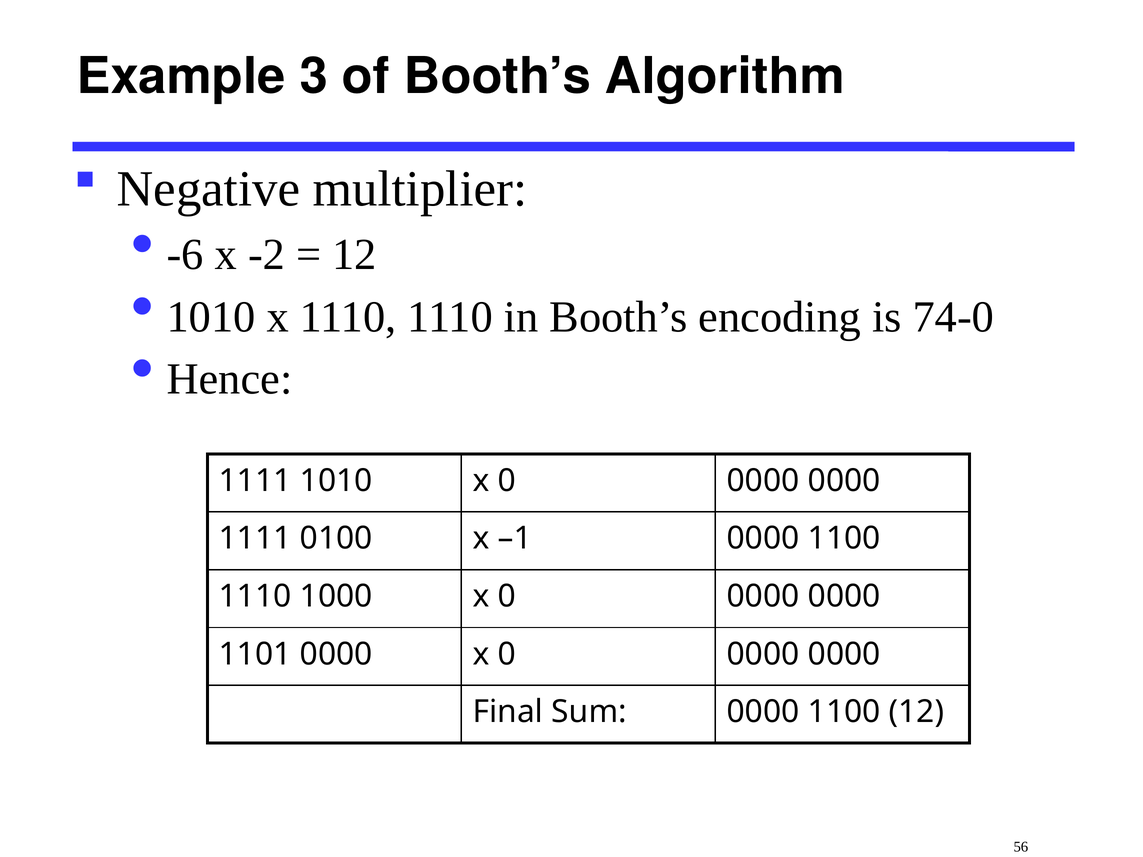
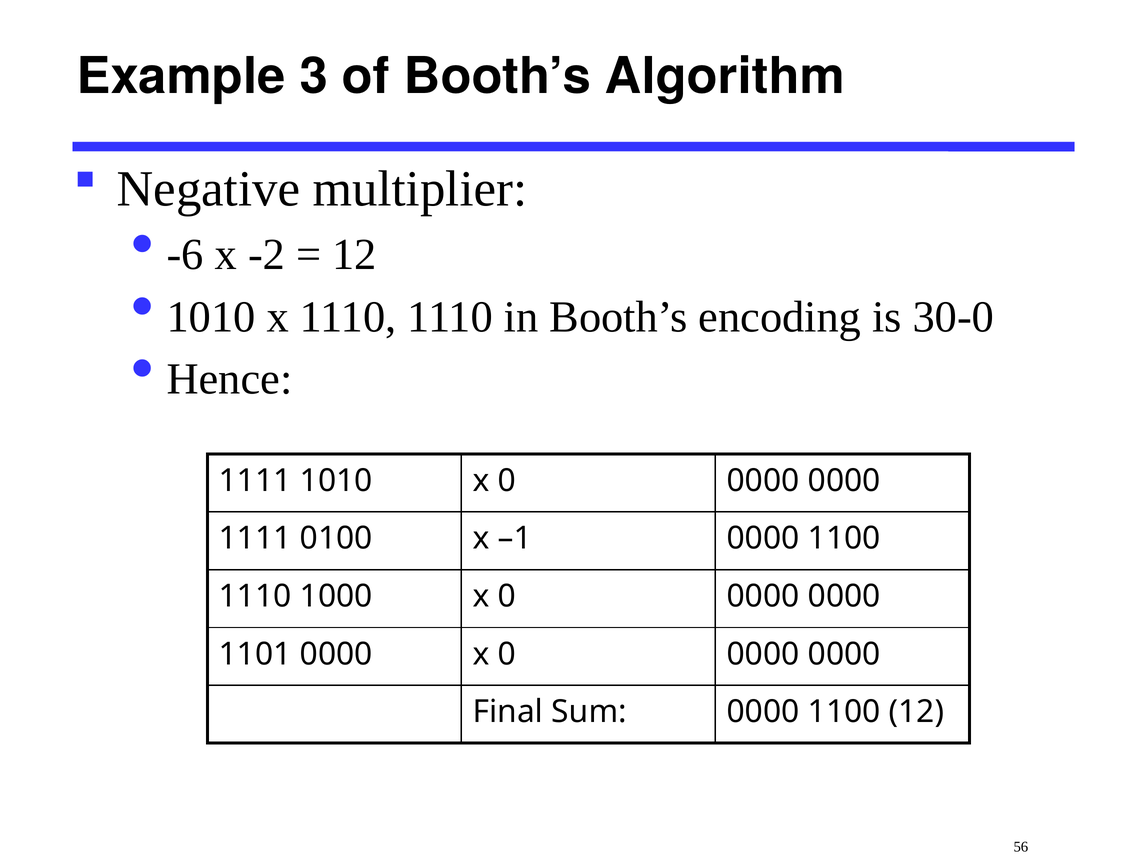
74-0: 74-0 -> 30-0 (953, 317)
